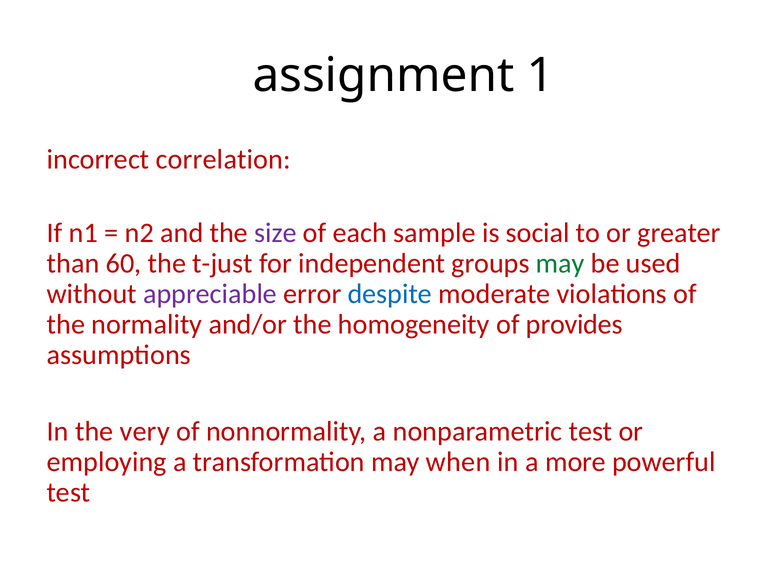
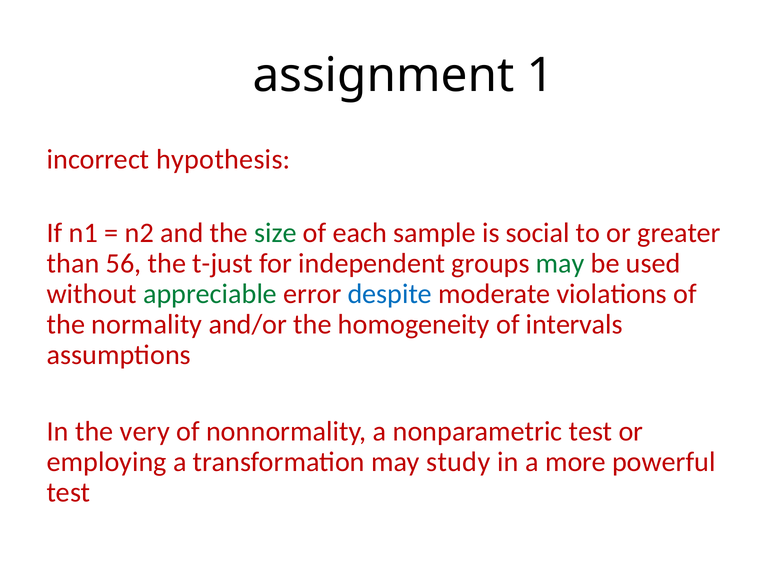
correlation: correlation -> hypothesis (223, 159)
size colour: purple -> green (275, 233)
60: 60 -> 56 (124, 263)
appreciable colour: purple -> green (210, 294)
provides: provides -> intervals (574, 324)
when: when -> study (458, 462)
